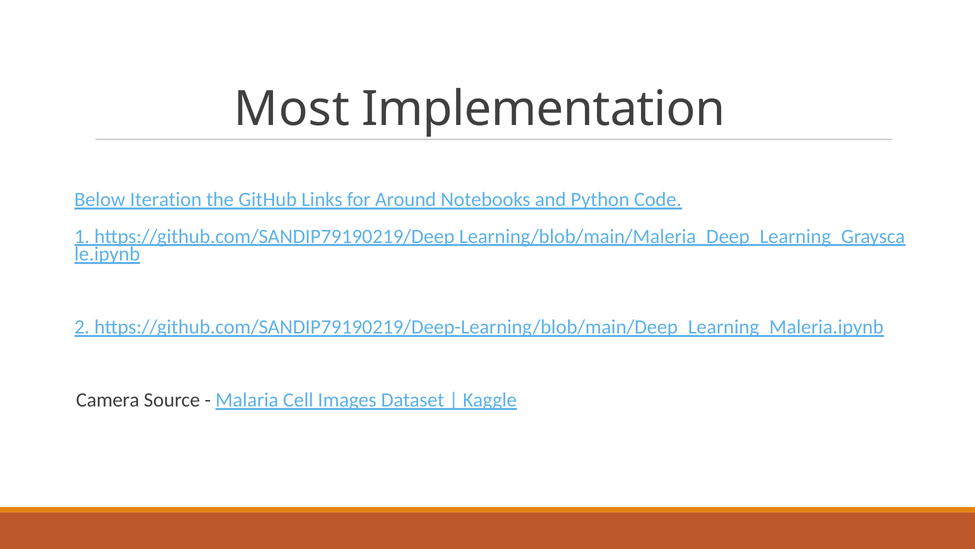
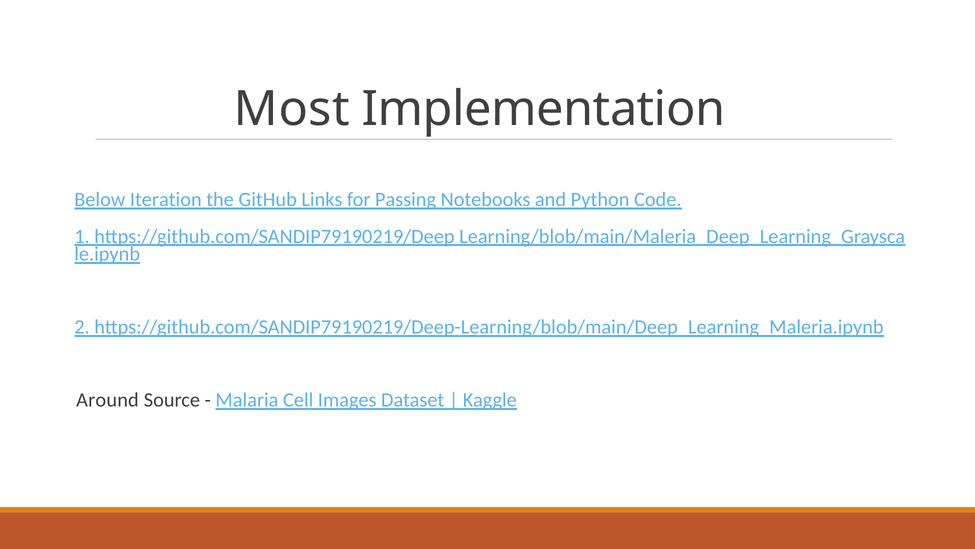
Around: Around -> Passing (406, 199)
Camera: Camera -> Around (108, 400)
